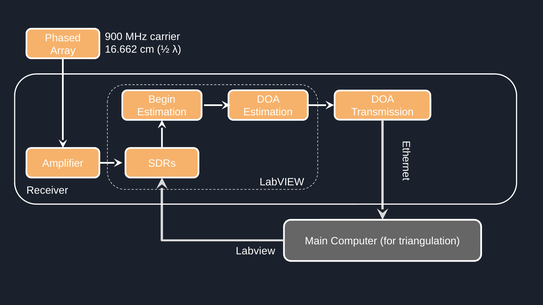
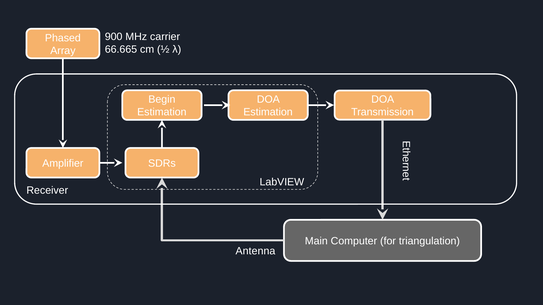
16.662: 16.662 -> 66.665 (121, 49)
Labview: Labview -> Antenna (255, 251)
